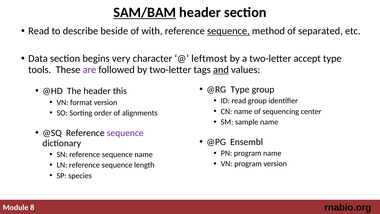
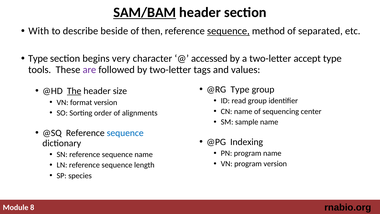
Read: Read -> With (39, 31)
with: with -> then (152, 31)
Data: Data -> Type (38, 58)
leftmost: leftmost -> accessed (209, 58)
and underline: present -> none (221, 70)
The underline: none -> present (74, 91)
this: this -> size (120, 91)
sequence colour: purple -> blue (125, 133)
Ensembl: Ensembl -> Indexing (247, 142)
